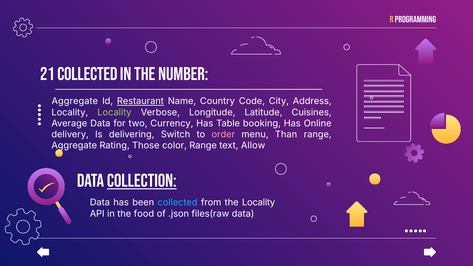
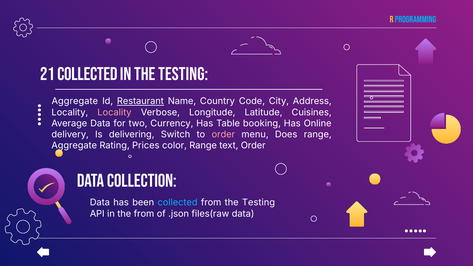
Programming colour: white -> light blue (415, 19)
in the number: number -> testing (183, 74)
Locality colour: light green -> pink (114, 112)
Than: Than -> Does (286, 134)
Those: Those -> Prices (146, 145)
text Allow: Allow -> Order (253, 145)
collection underline: present -> none (142, 181)
from the Locality: Locality -> Testing (259, 203)
the food: food -> from (144, 214)
